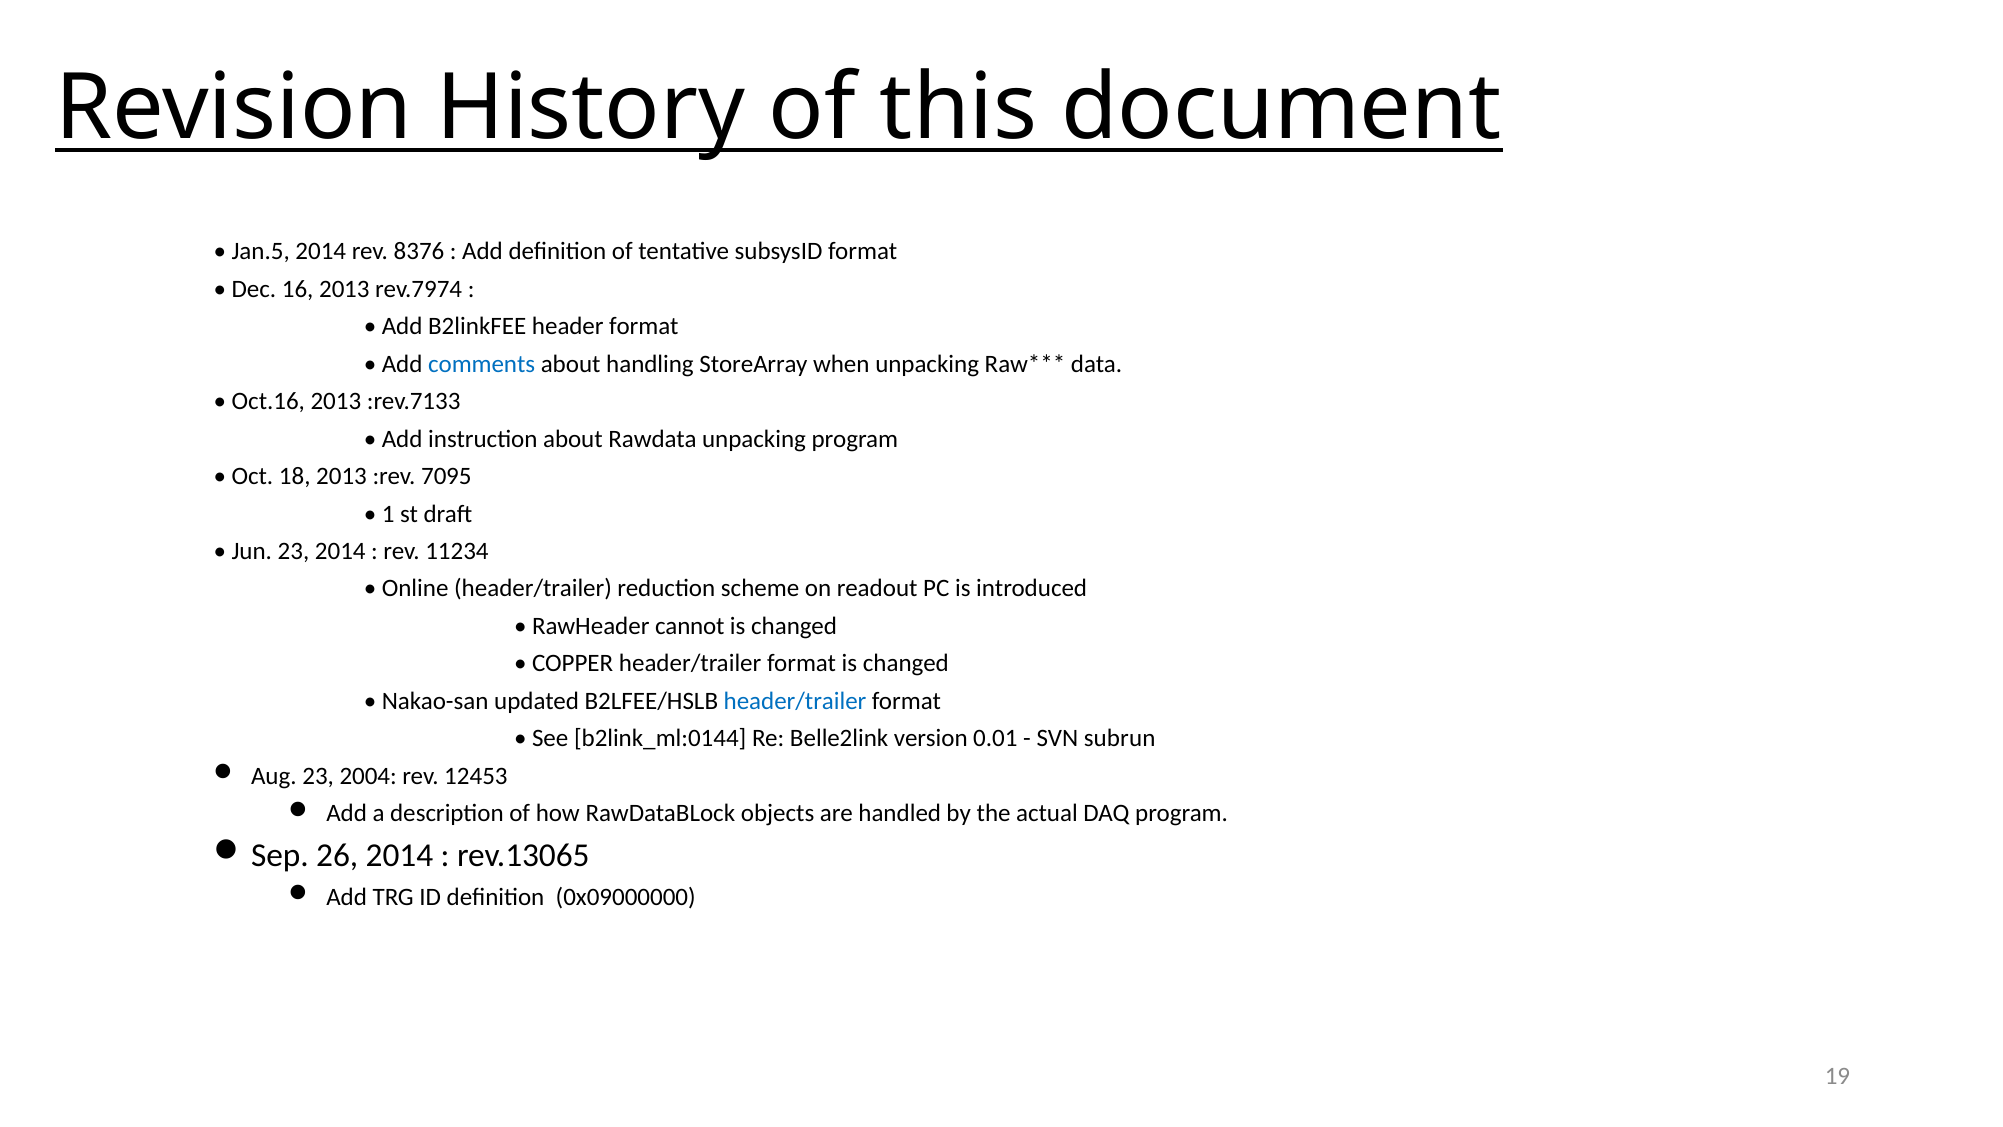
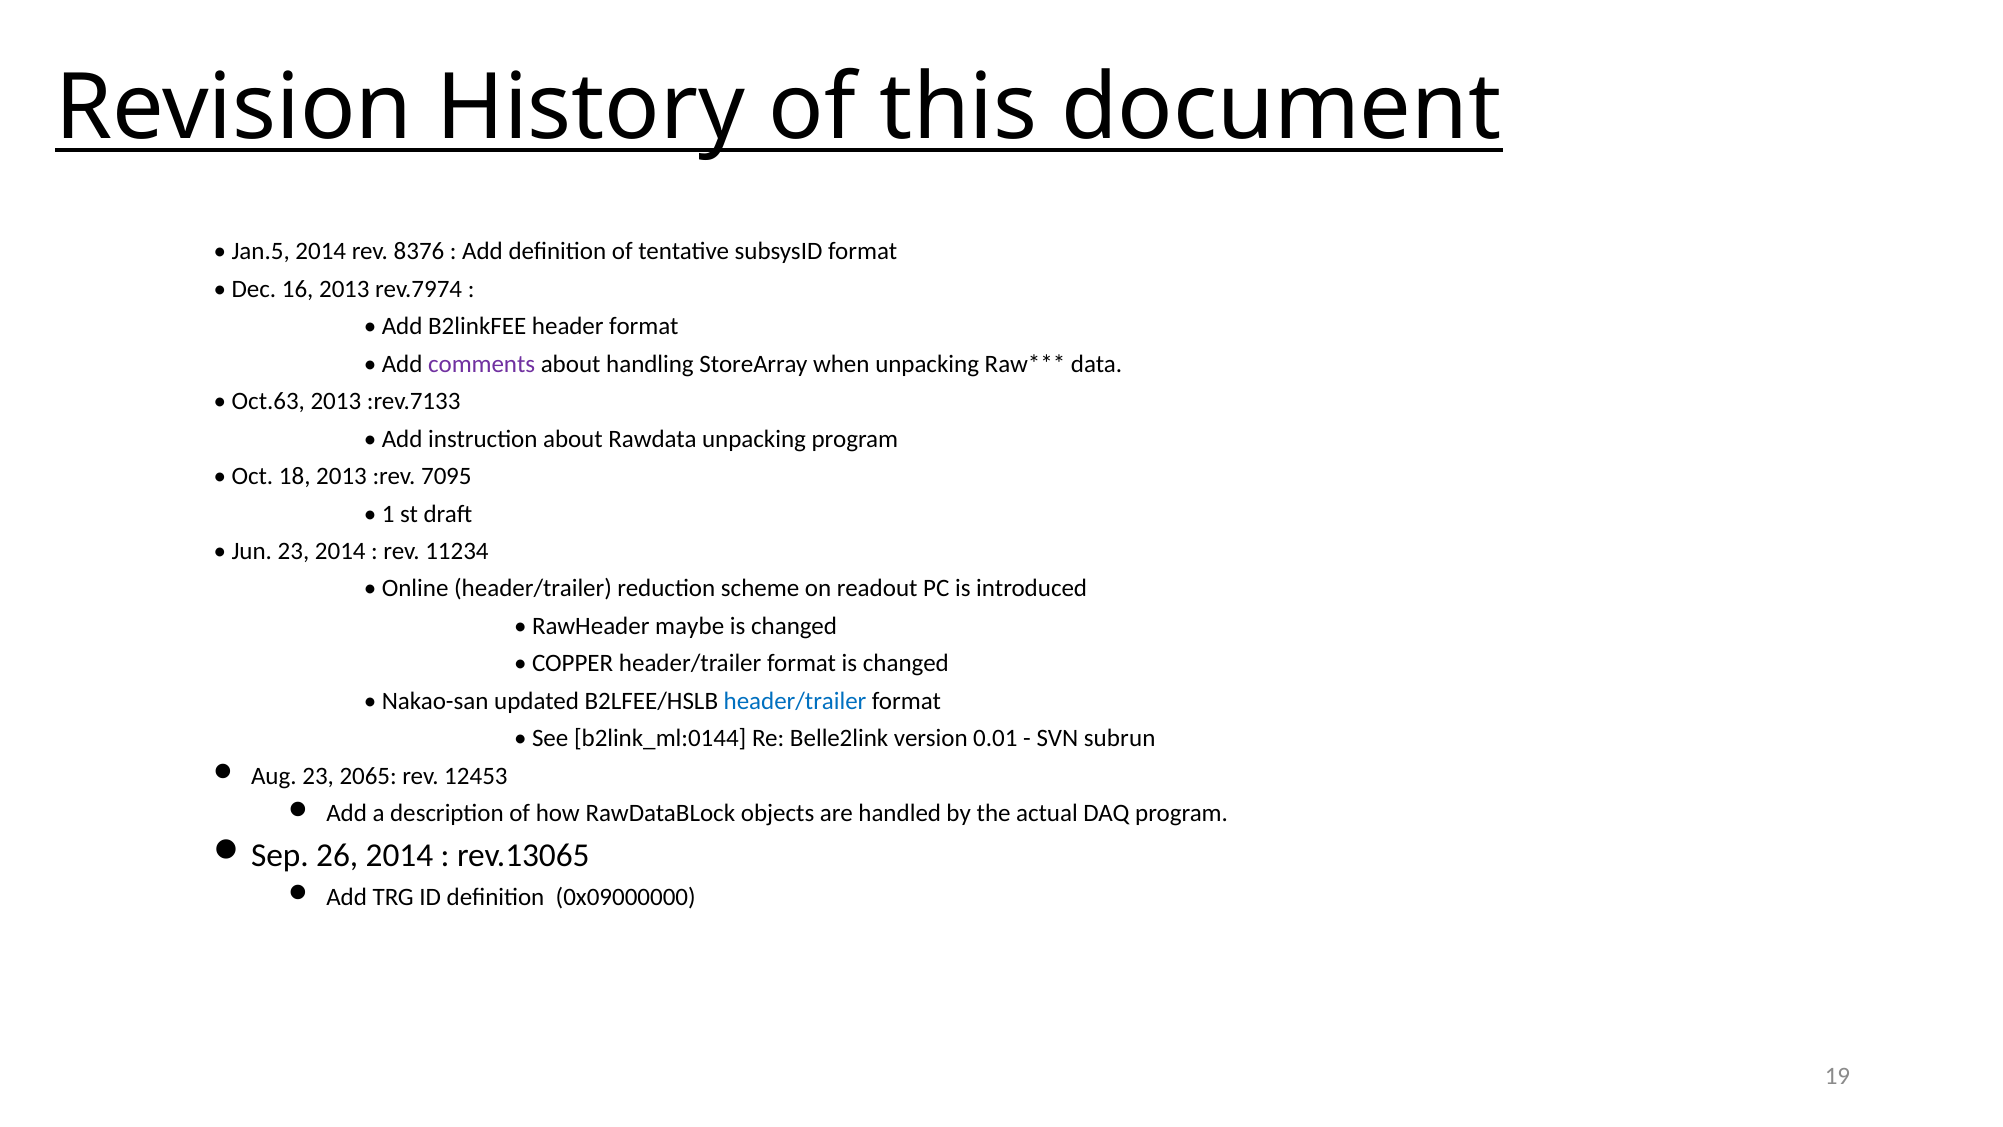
comments colour: blue -> purple (482, 364)
Oct.16: Oct.16 -> Oct.63 (268, 401)
cannot: cannot -> maybe (690, 626)
2004: 2004 -> 2065 (368, 776)
